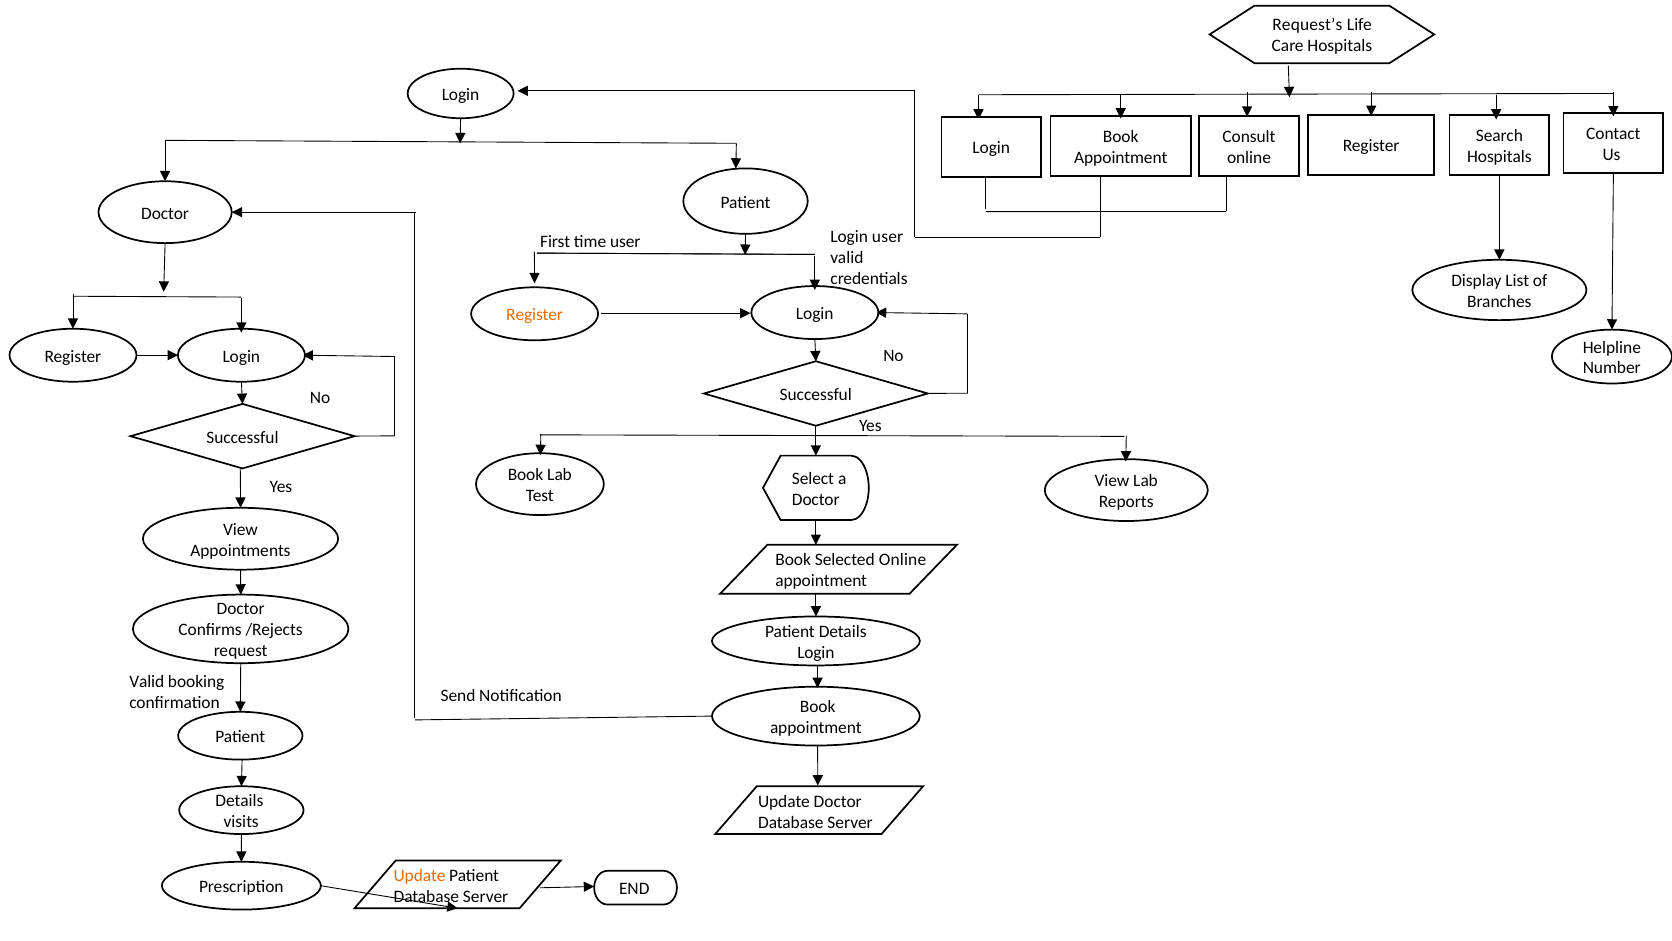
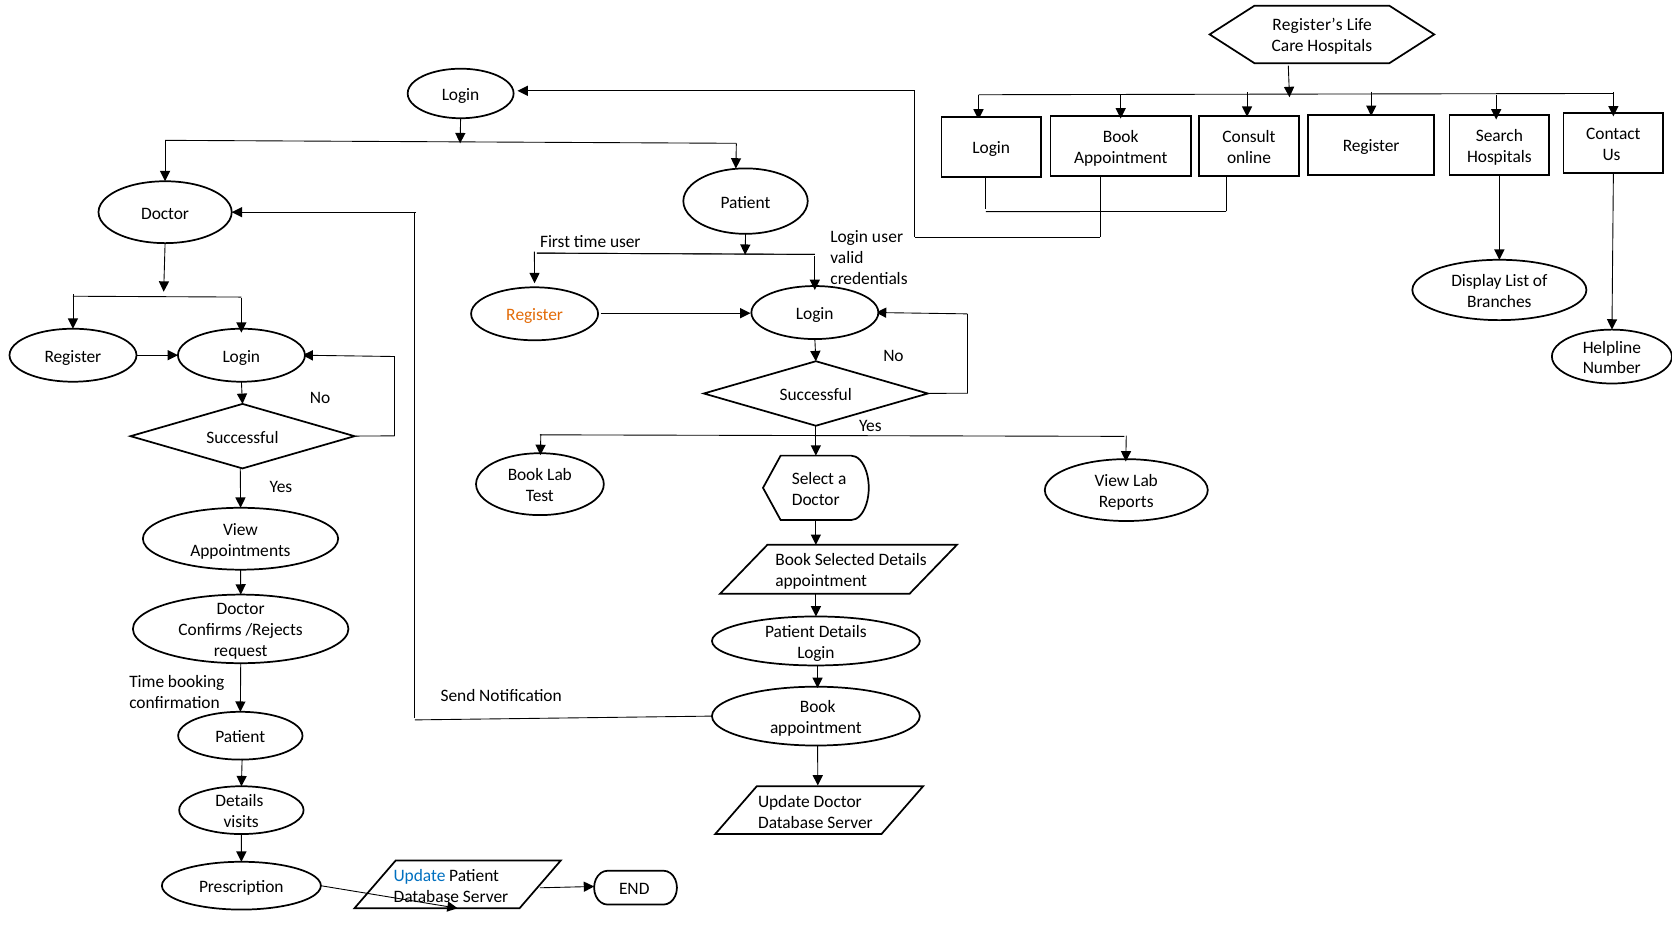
Request’s: Request’s -> Register’s (1307, 25)
Selected Online: Online -> Details (903, 560)
Valid: Valid -> Time (147, 681)
Update colour: orange -> blue (420, 876)
